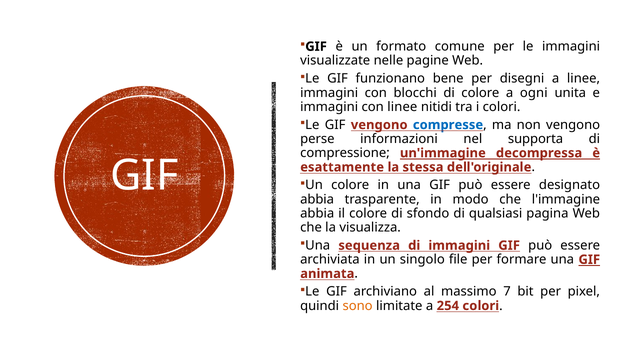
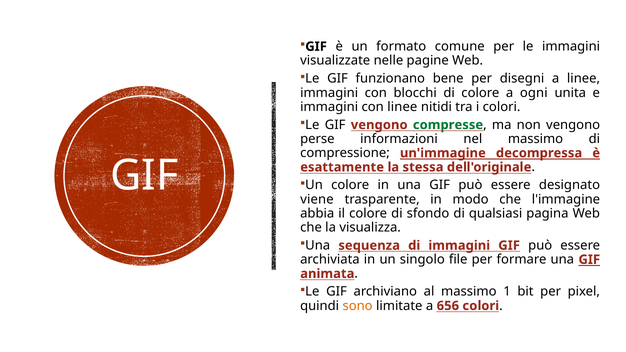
compresse colour: blue -> green (448, 125)
nel supporta: supporta -> massimo (536, 139)
abbia: abbia -> viene (317, 199)
7: 7 -> 1 (507, 292)
254: 254 -> 656 (448, 306)
